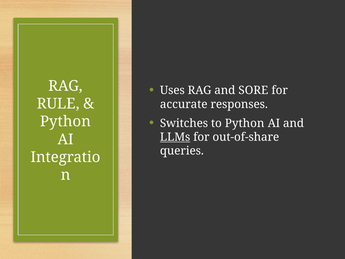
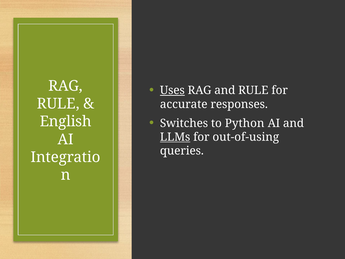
Uses underline: none -> present (172, 90)
and SORE: SORE -> RULE (253, 90)
Python: Python -> English (66, 121)
out-of-share: out-of-share -> out-of-using (246, 137)
